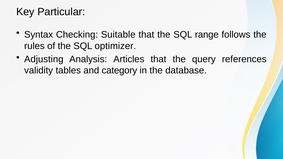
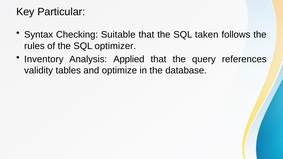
range: range -> taken (207, 35)
Adjusting: Adjusting -> Inventory (44, 59)
Articles: Articles -> Applied (129, 59)
category: category -> optimize (119, 70)
